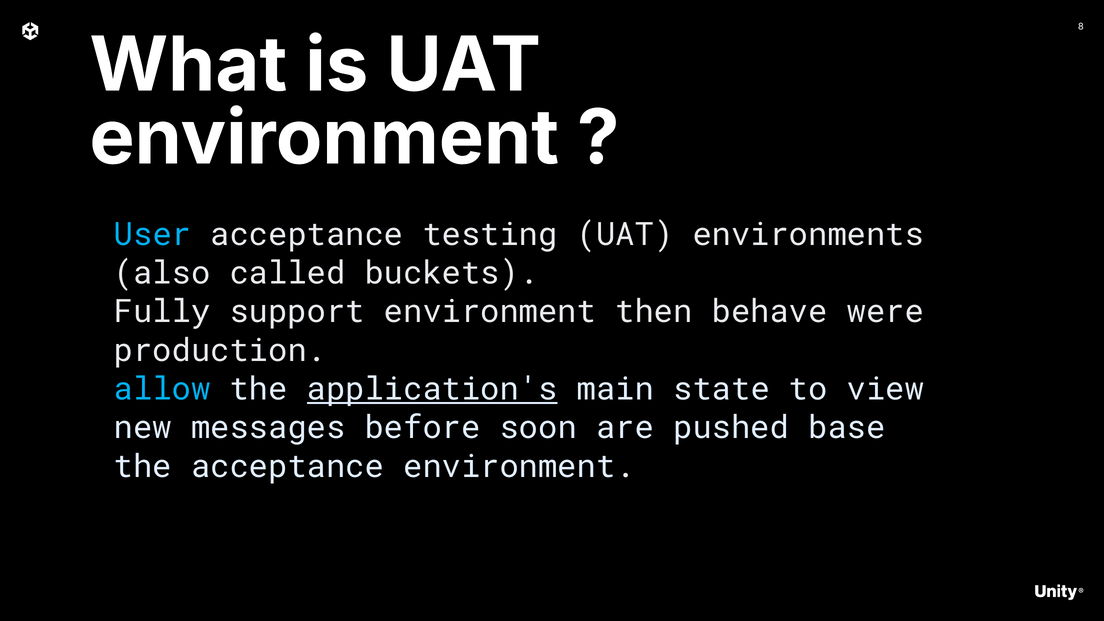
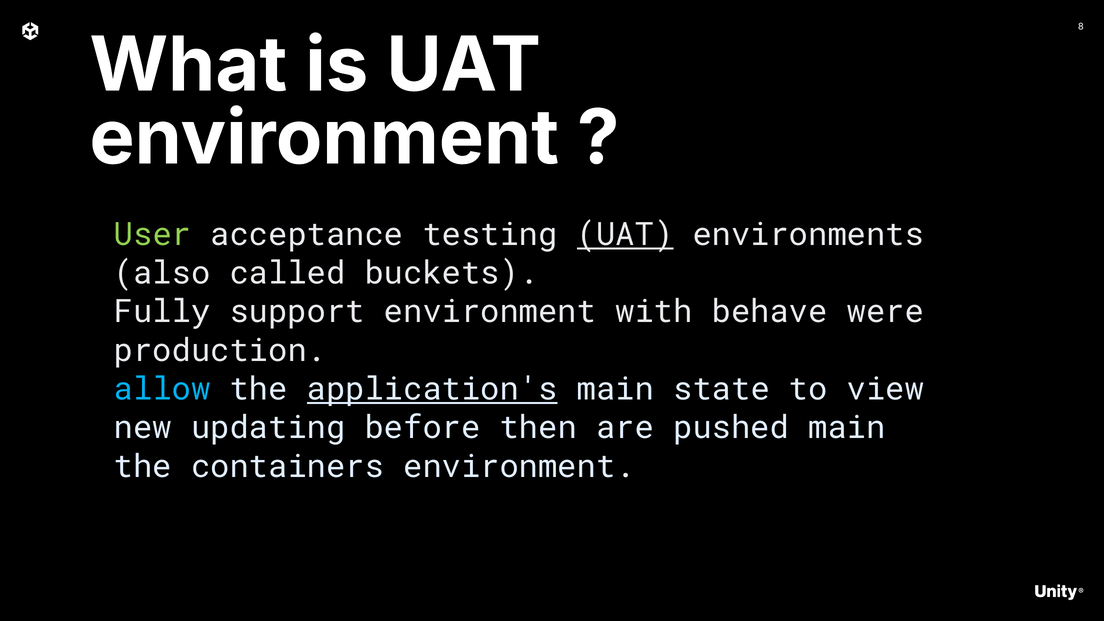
User colour: light blue -> light green (153, 234)
UAT underline: none -> present (625, 234)
then: then -> with (654, 312)
messages: messages -> updating (268, 428)
soon: soon -> then (538, 428)
pushed base: base -> main (847, 428)
the acceptance: acceptance -> containers (288, 466)
